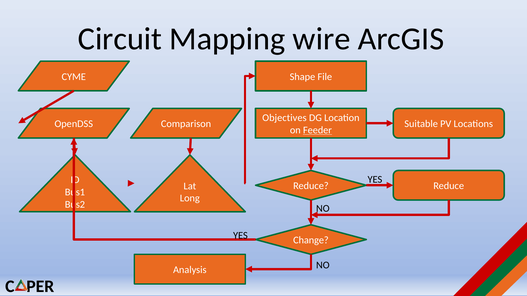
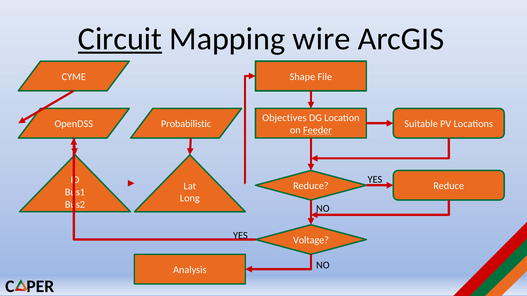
Circuit underline: none -> present (120, 39)
Comparison: Comparison -> Probabilistic (186, 124)
Change: Change -> Voltage (311, 241)
